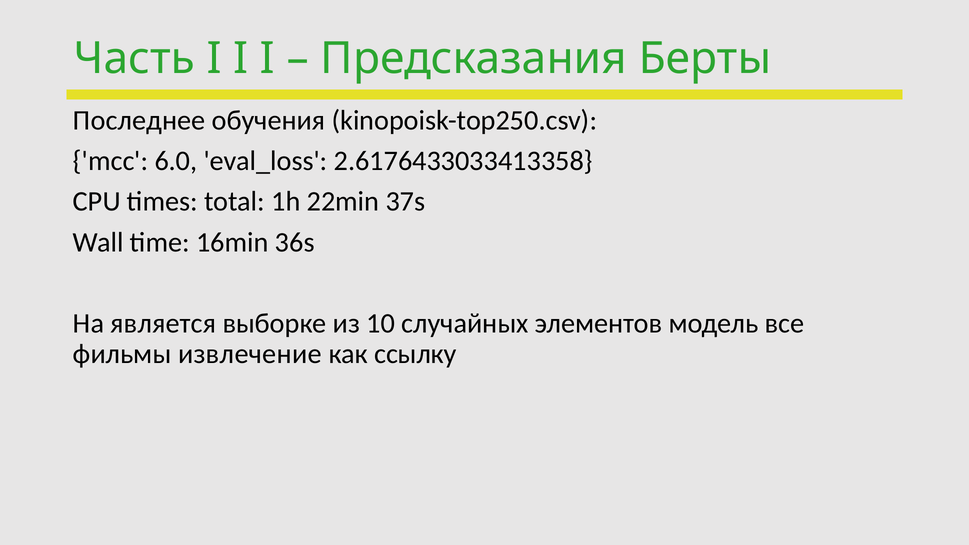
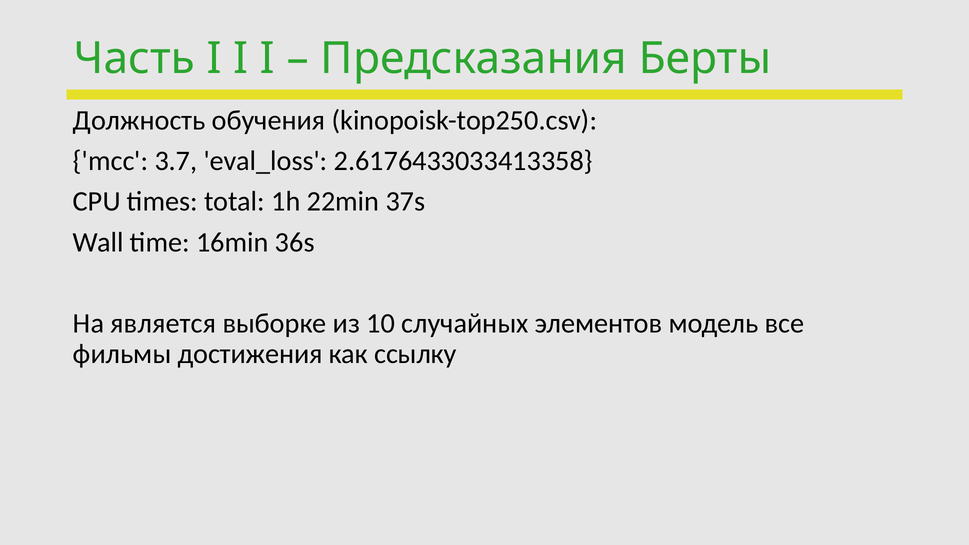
Последнее: Последнее -> Должность (139, 121)
6.0: 6.0 -> 3.7 (176, 161)
извлечение: извлечение -> достижения (250, 354)
